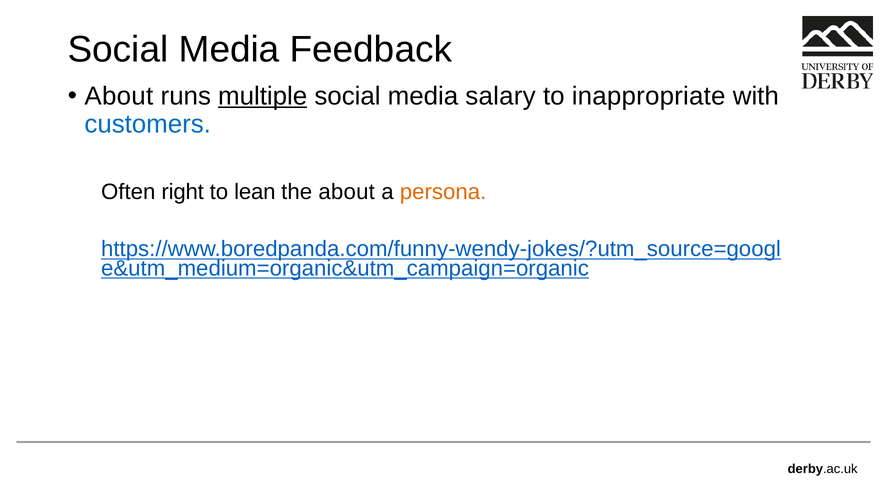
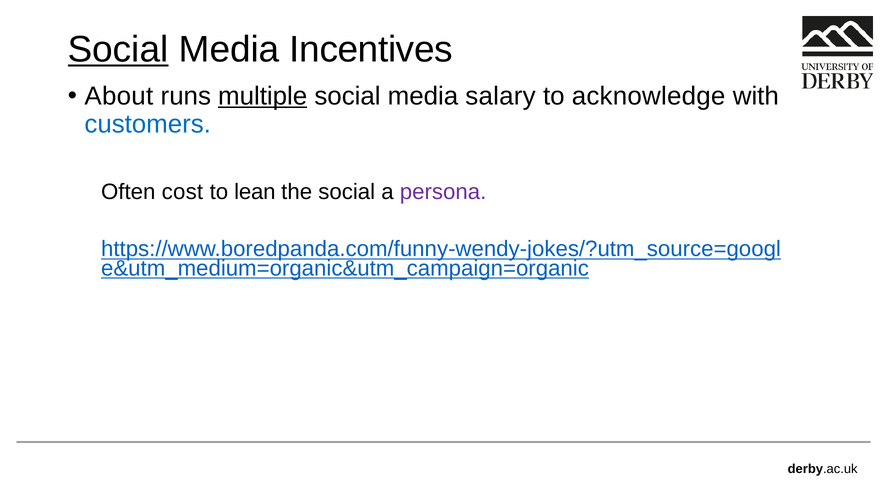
Social underline: none -> present (118, 50)
Feedback: Feedback -> Incentives (371, 50)
inappropriate: inappropriate -> acknowledge (649, 96)
right: right -> cost (182, 192)
the about: about -> social (347, 192)
persona colour: orange -> purple (443, 192)
